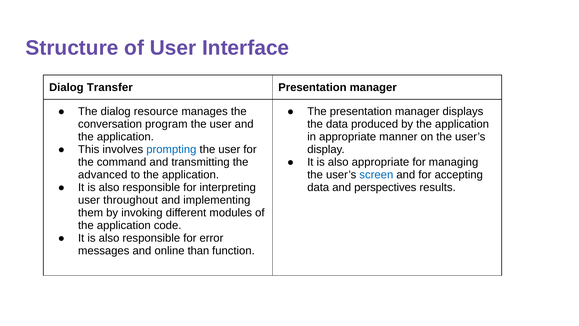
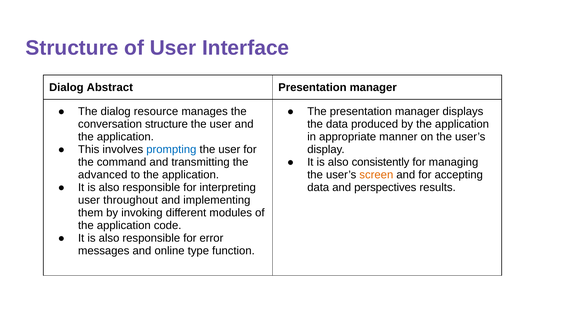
Transfer: Transfer -> Abstract (110, 87)
conversation program: program -> structure (166, 124)
also appropriate: appropriate -> consistently (381, 162)
screen colour: blue -> orange (376, 175)
than: than -> type (198, 251)
